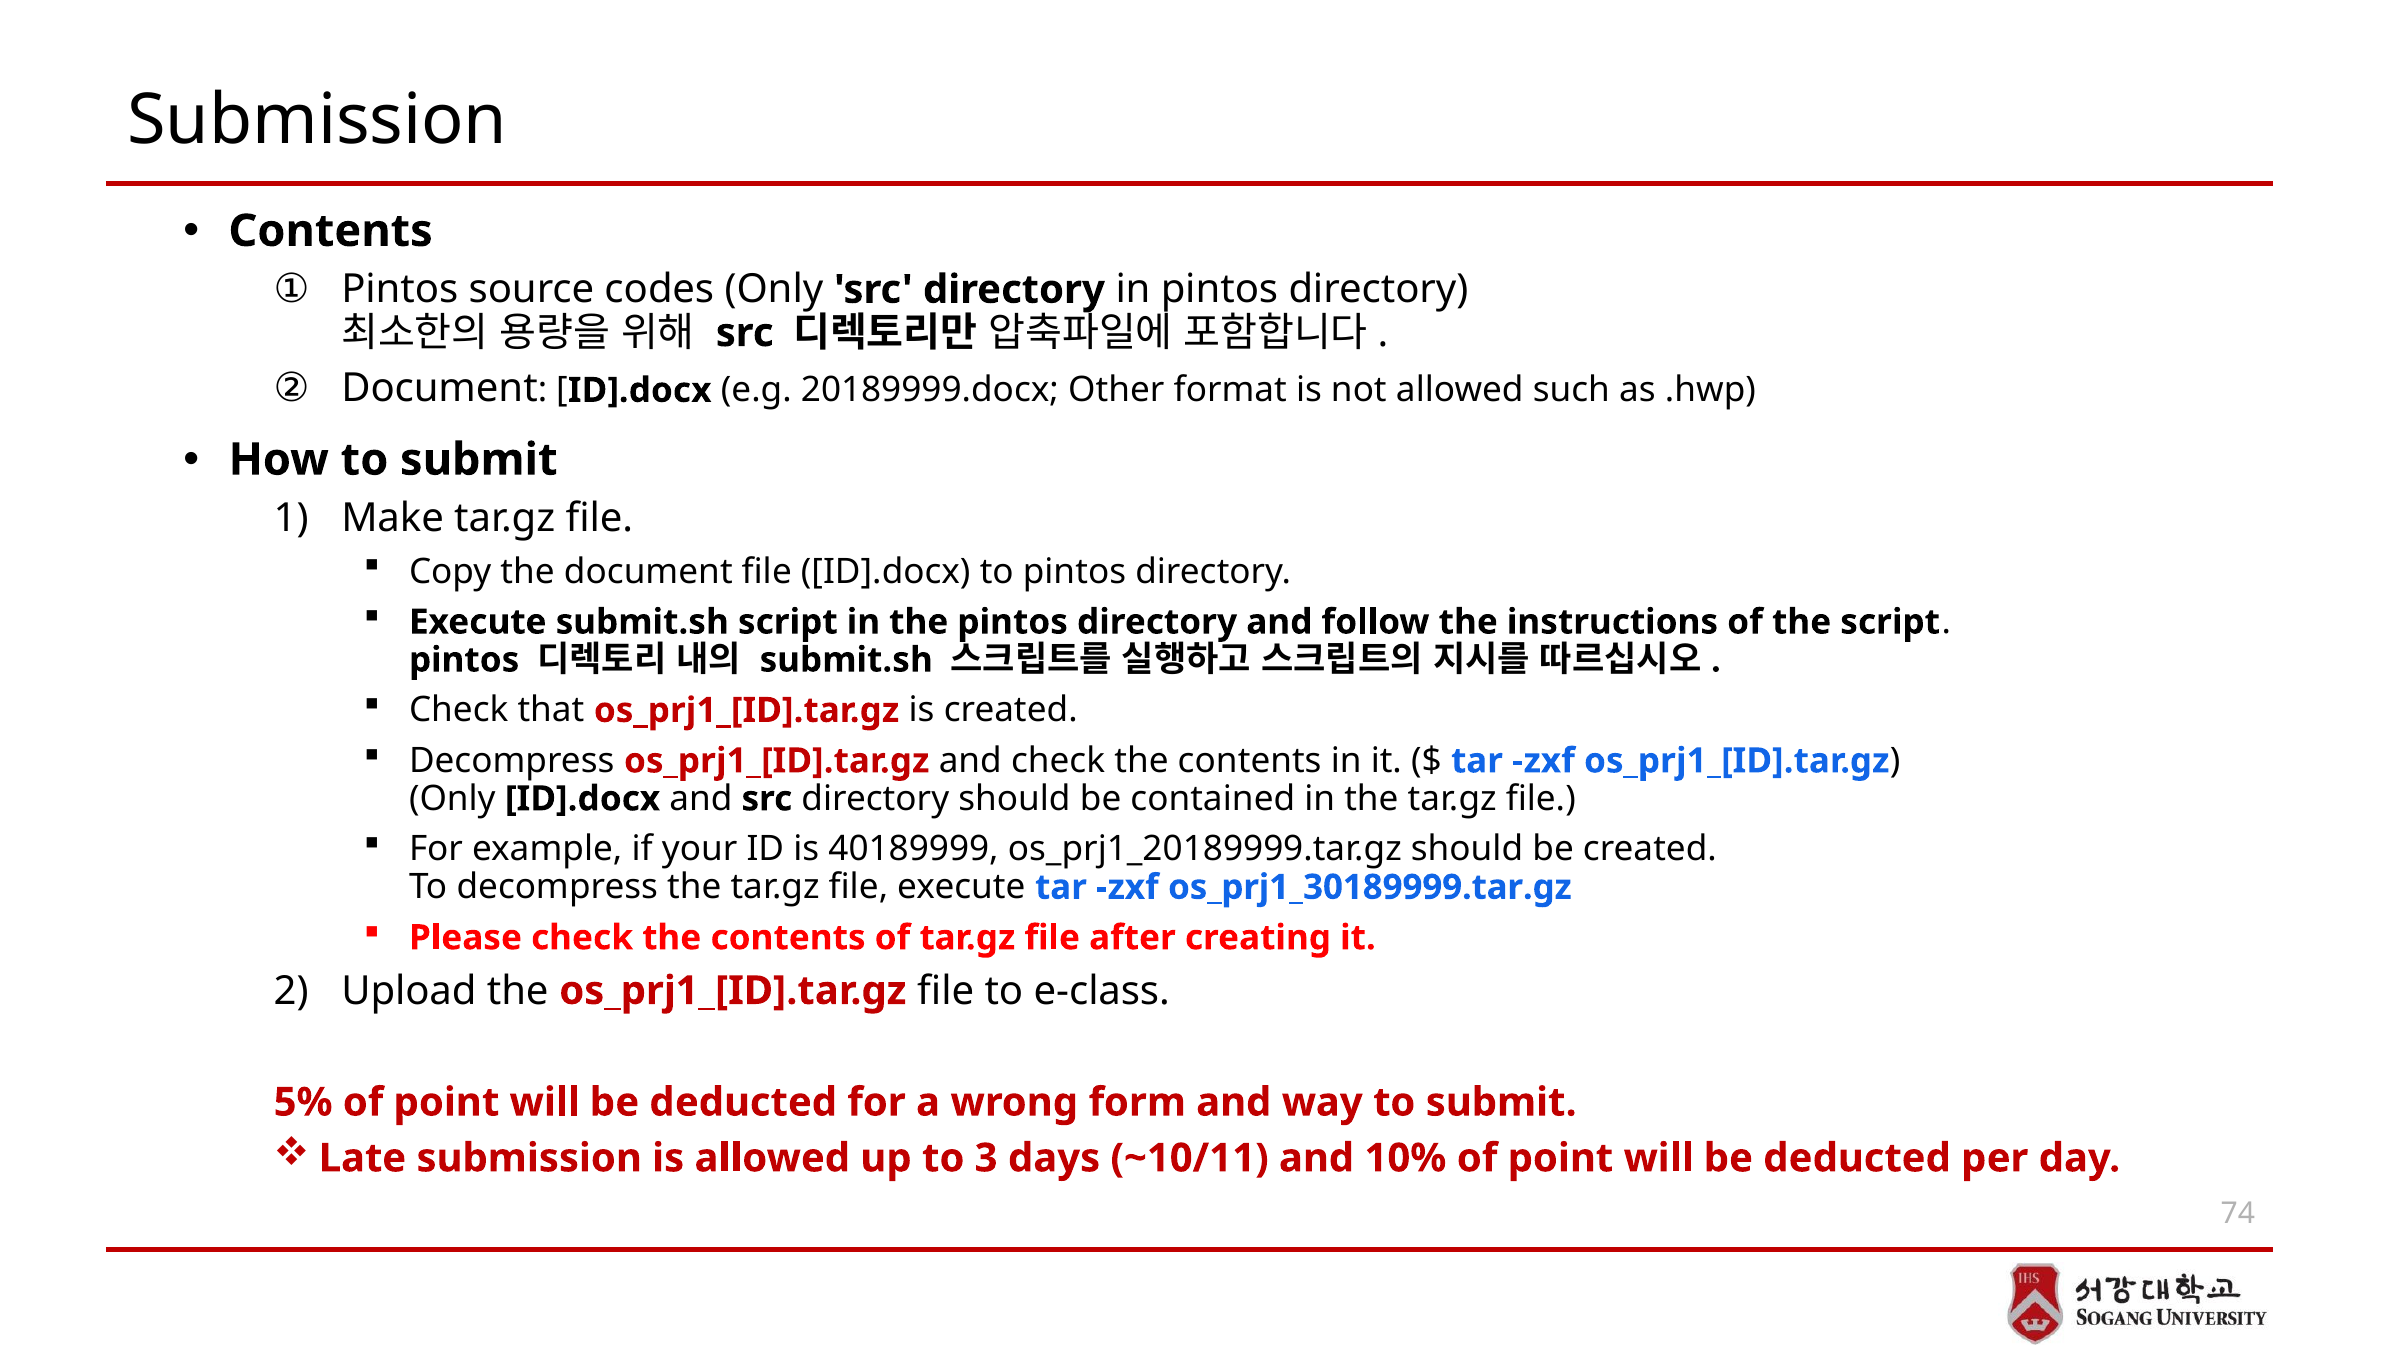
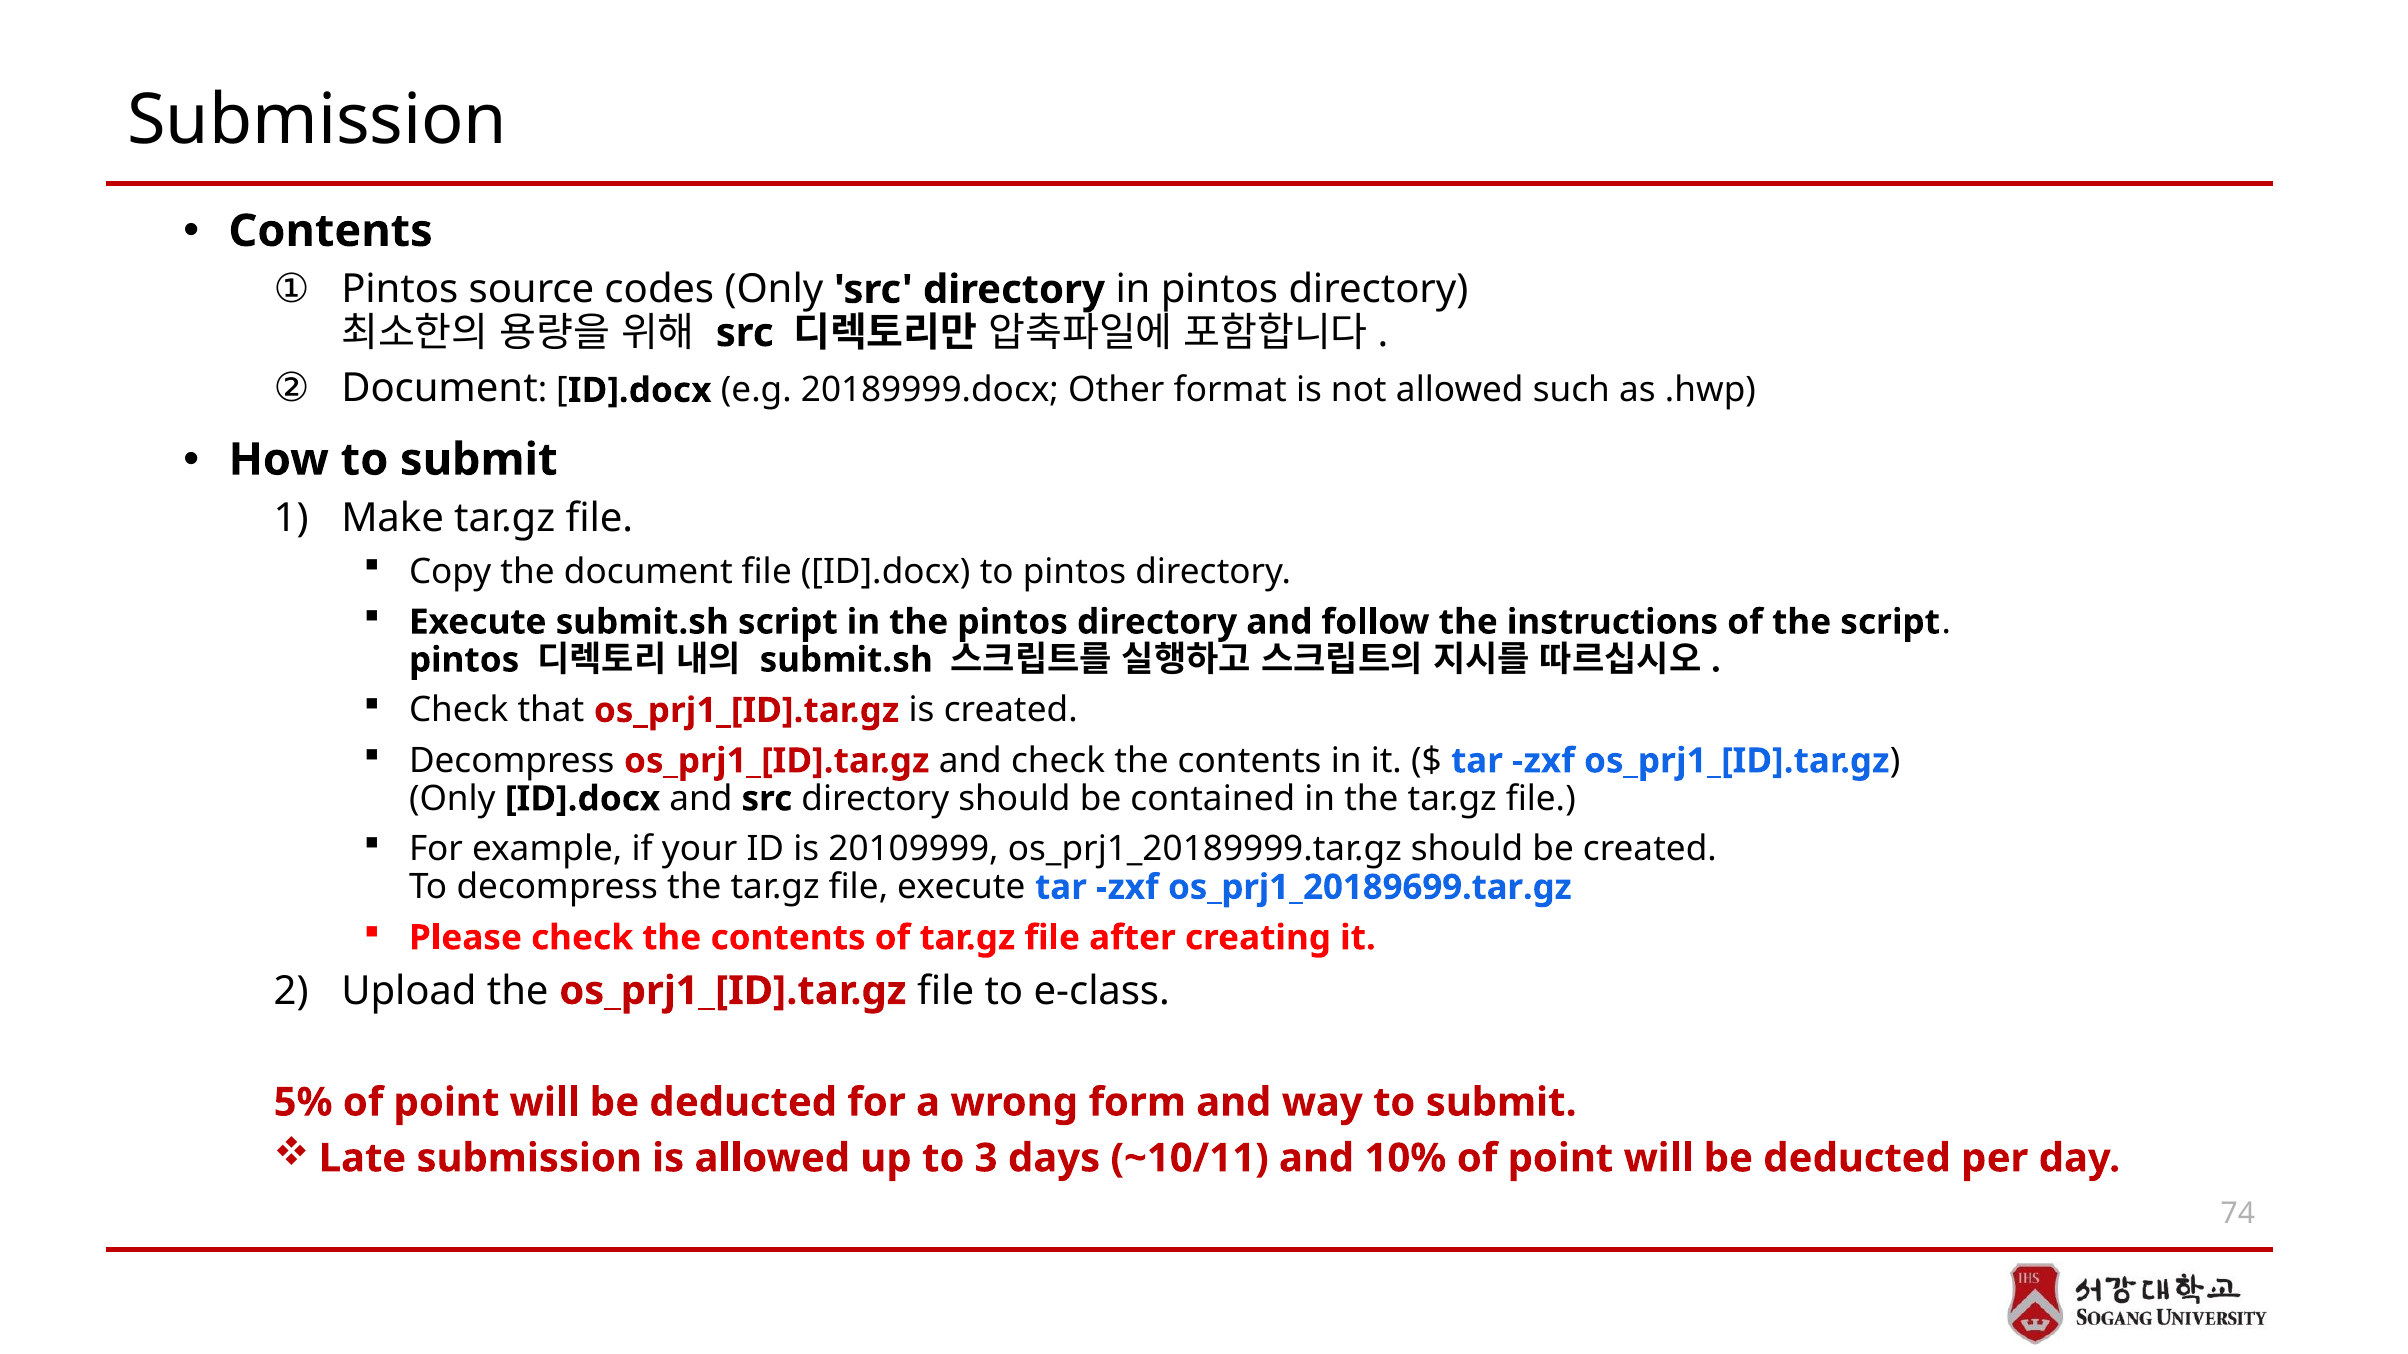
40189999: 40189999 -> 20109999 (914, 850)
os_prj1_30189999.tar.gz: os_prj1_30189999.tar.gz -> os_prj1_20189699.tar.gz (1370, 888)
